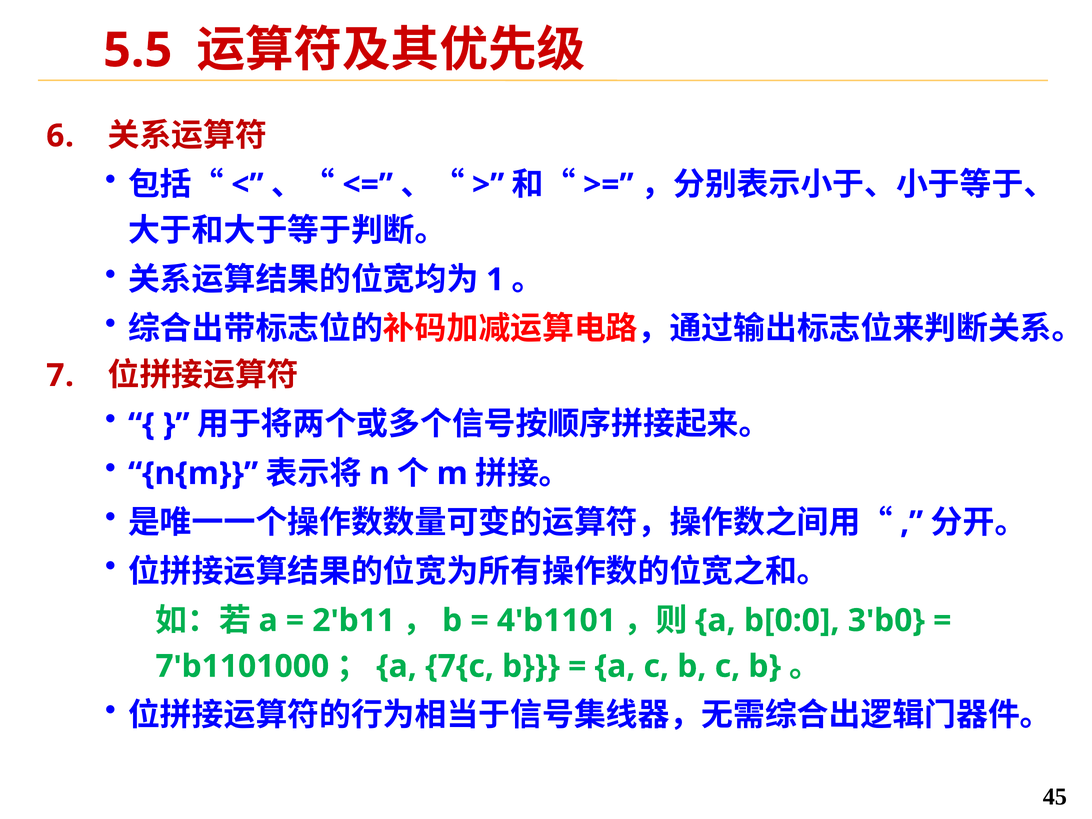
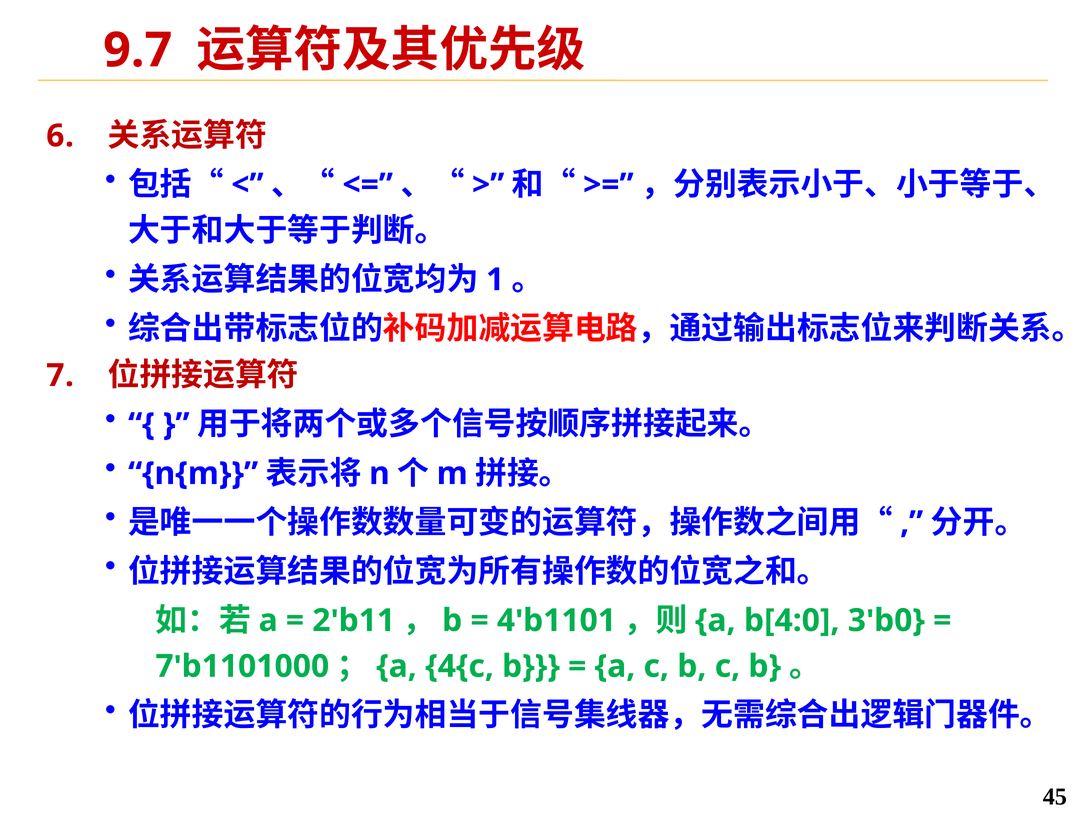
5.5: 5.5 -> 9.7 (138, 50)
b[0:0: b[0:0 -> b[4:0 (792, 621)
7{c: 7{c -> 4{c (460, 666)
